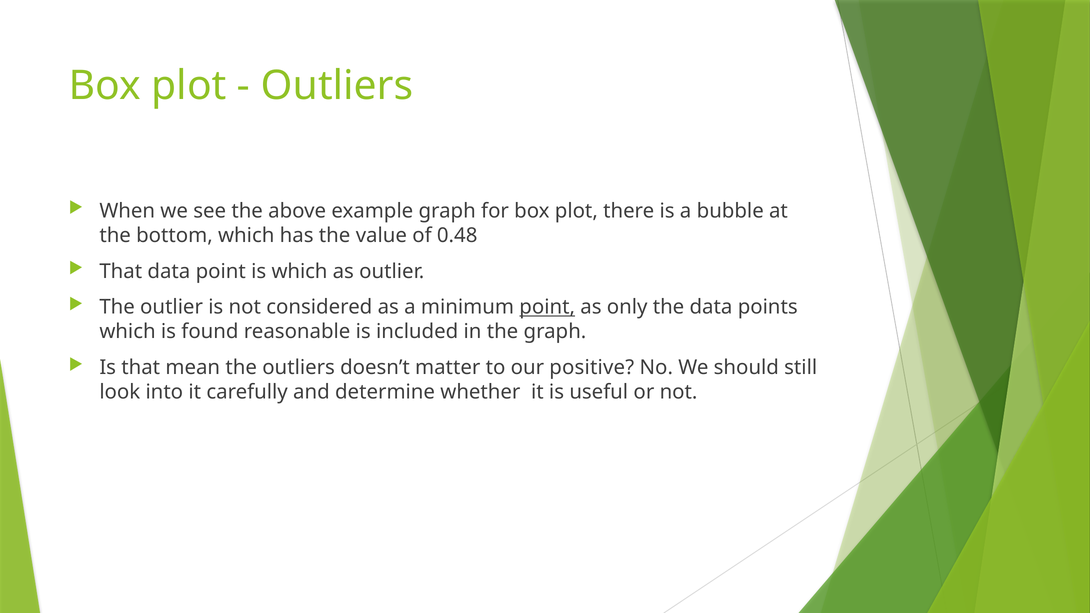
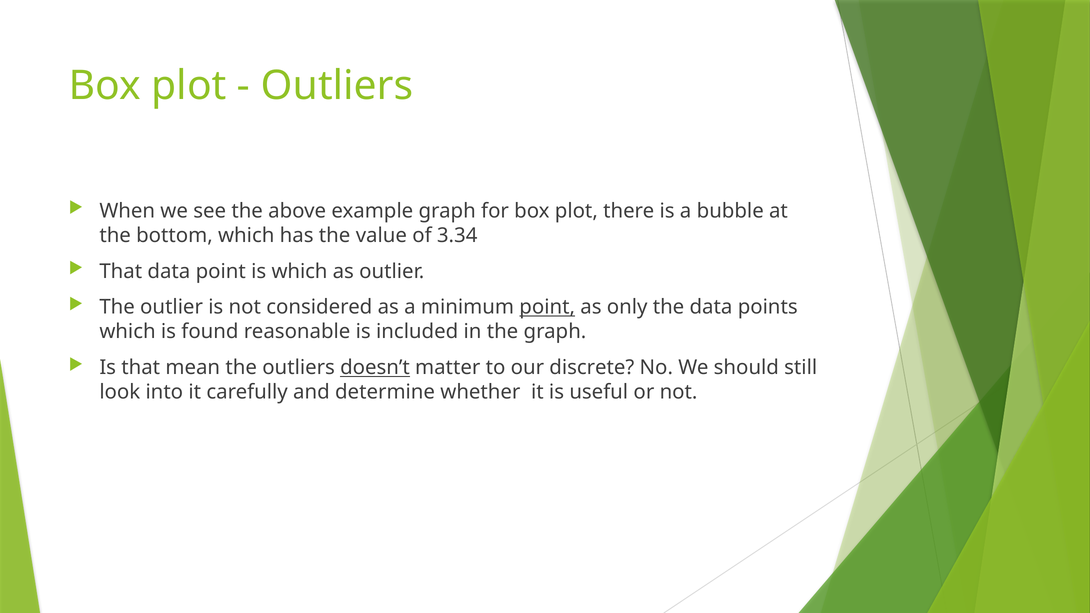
0.48: 0.48 -> 3.34 (457, 235)
doesn’t underline: none -> present (375, 368)
positive: positive -> discrete (592, 368)
